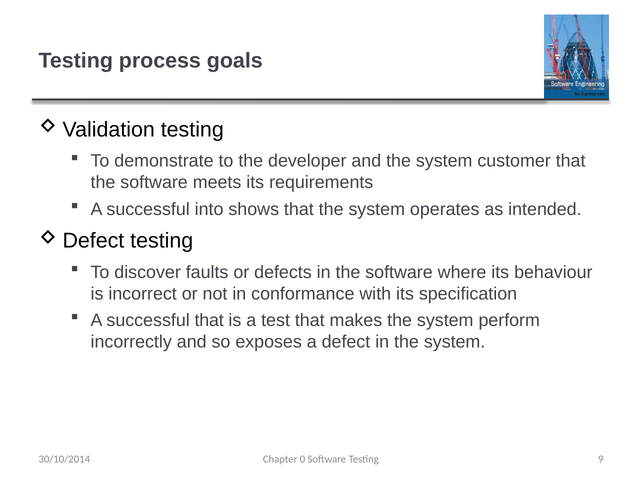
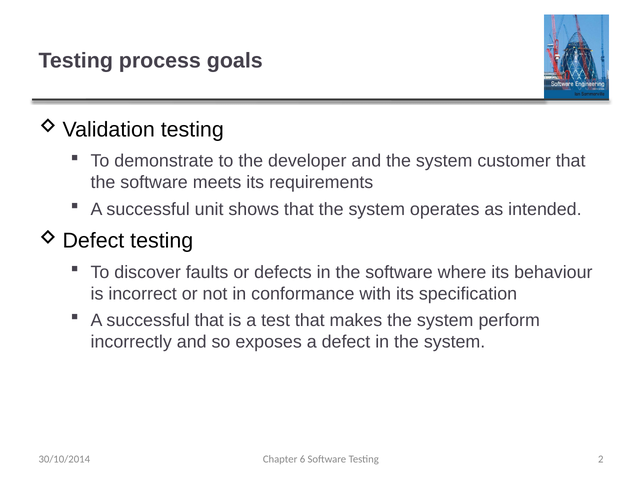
into: into -> unit (209, 209)
0: 0 -> 6 (302, 460)
9: 9 -> 2 (601, 460)
